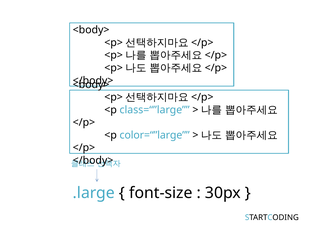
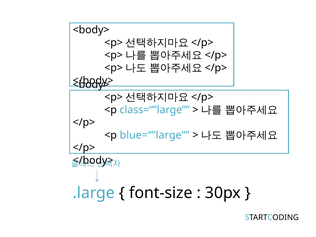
color=“”large: color=“”large -> blue=“”large (155, 135)
